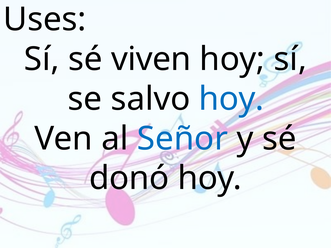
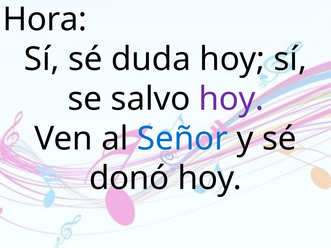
Uses: Uses -> Hora (45, 20)
viven: viven -> duda (151, 59)
hoy colour: blue -> purple (231, 99)
